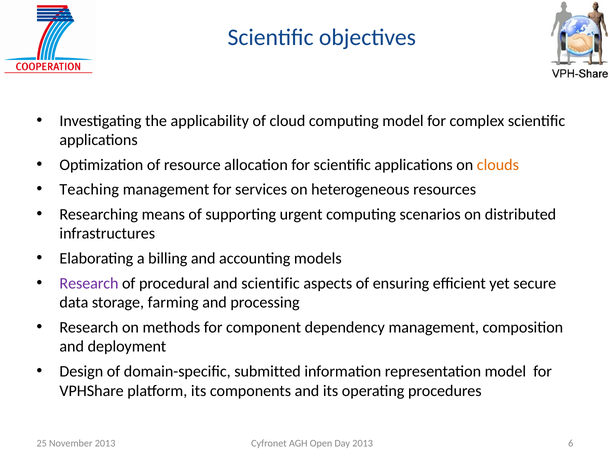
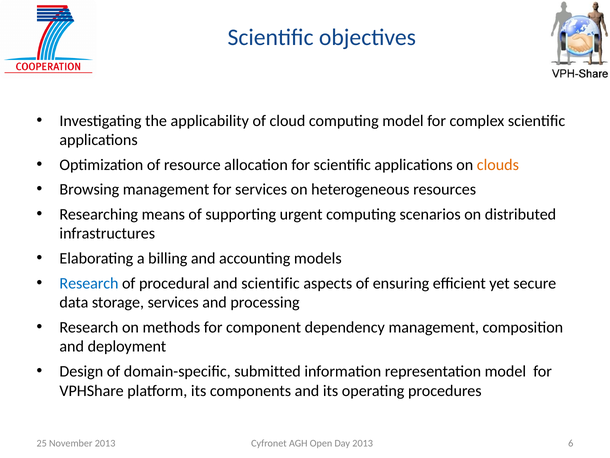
Teaching: Teaching -> Browsing (89, 189)
Research colour: purple -> blue (89, 283)
storage farming: farming -> services (173, 302)
